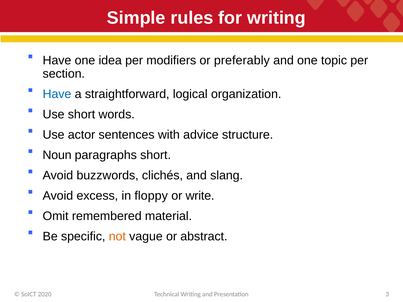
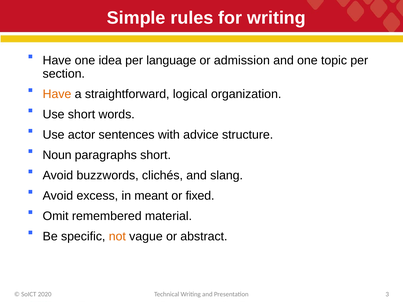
modifiers: modifiers -> language (171, 61)
preferably: preferably -> admission (242, 61)
Have colour: blue -> orange (57, 94)
floppy: floppy -> meant (151, 196)
write: write -> fixed (200, 196)
